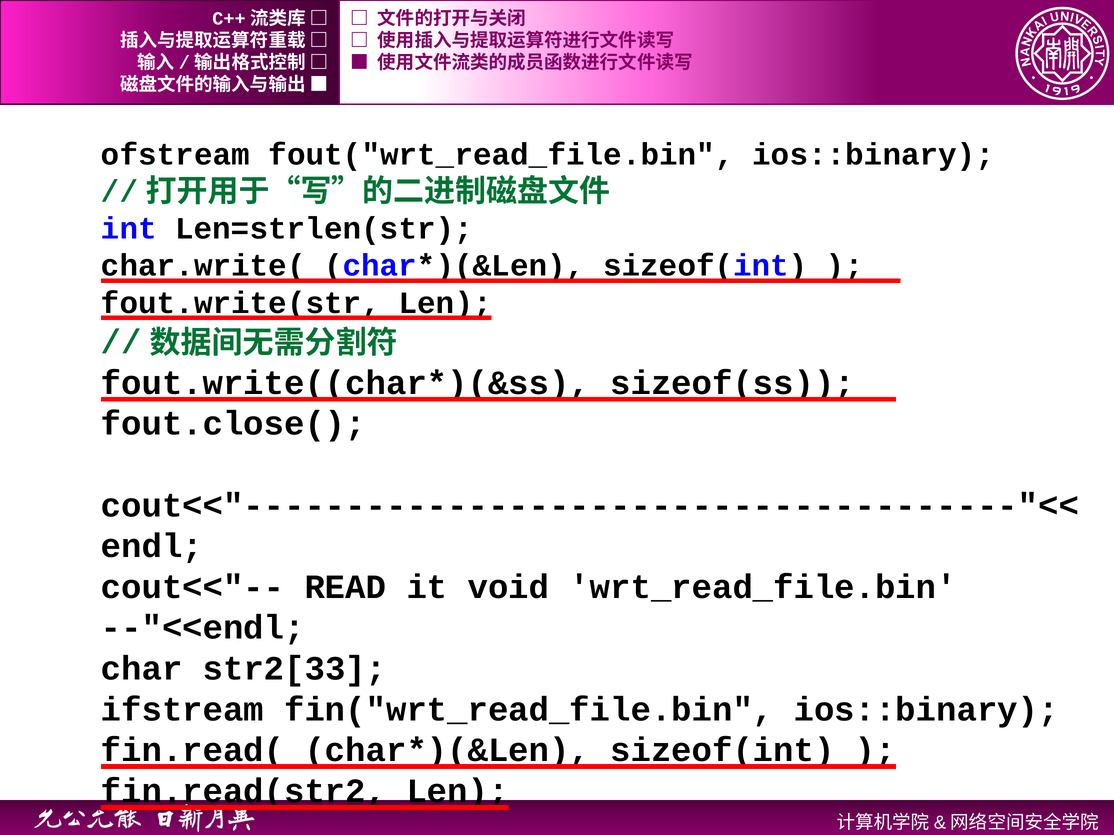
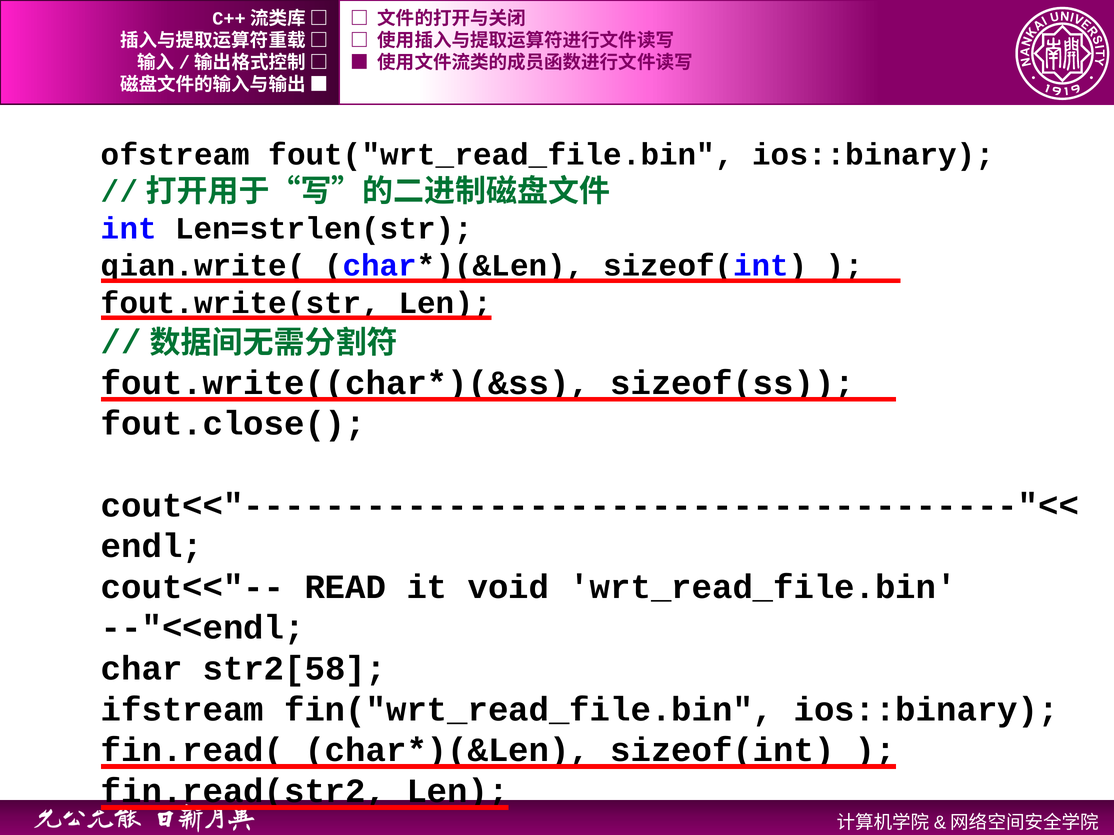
char.write(: char.write( -> qian.write( (203, 266)
str2[33: str2[33 -> str2[58 (295, 669)
